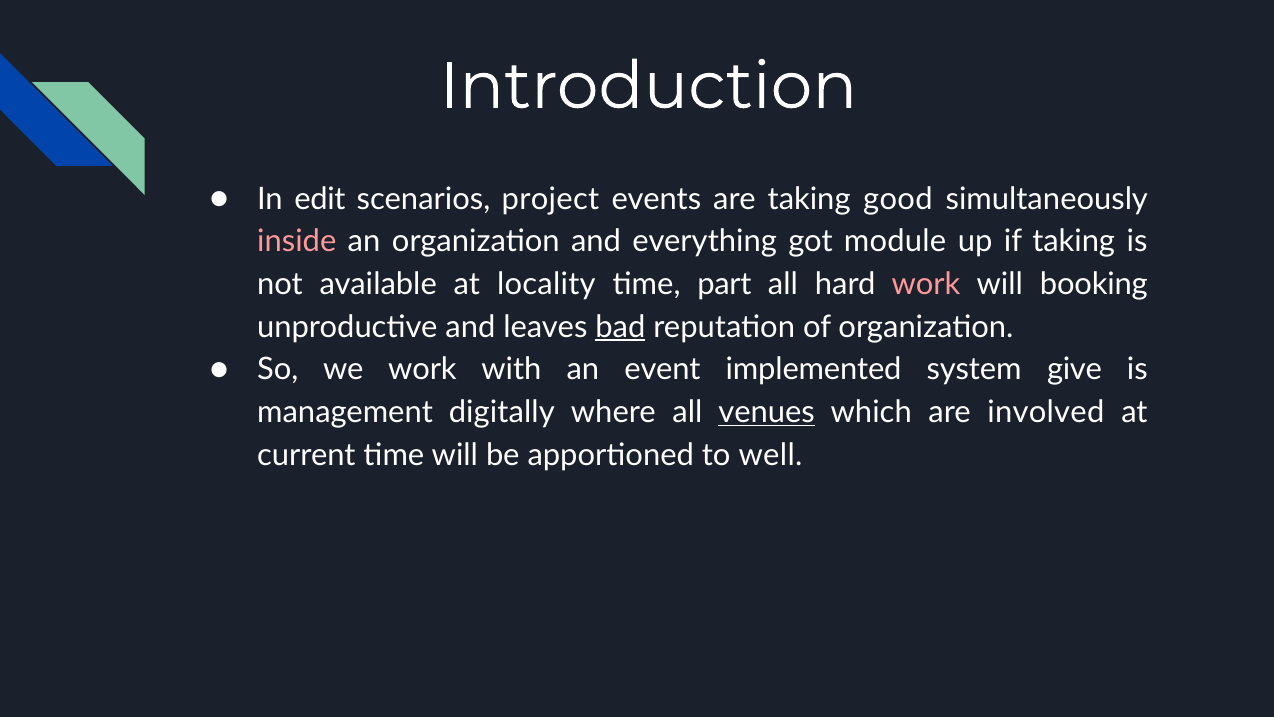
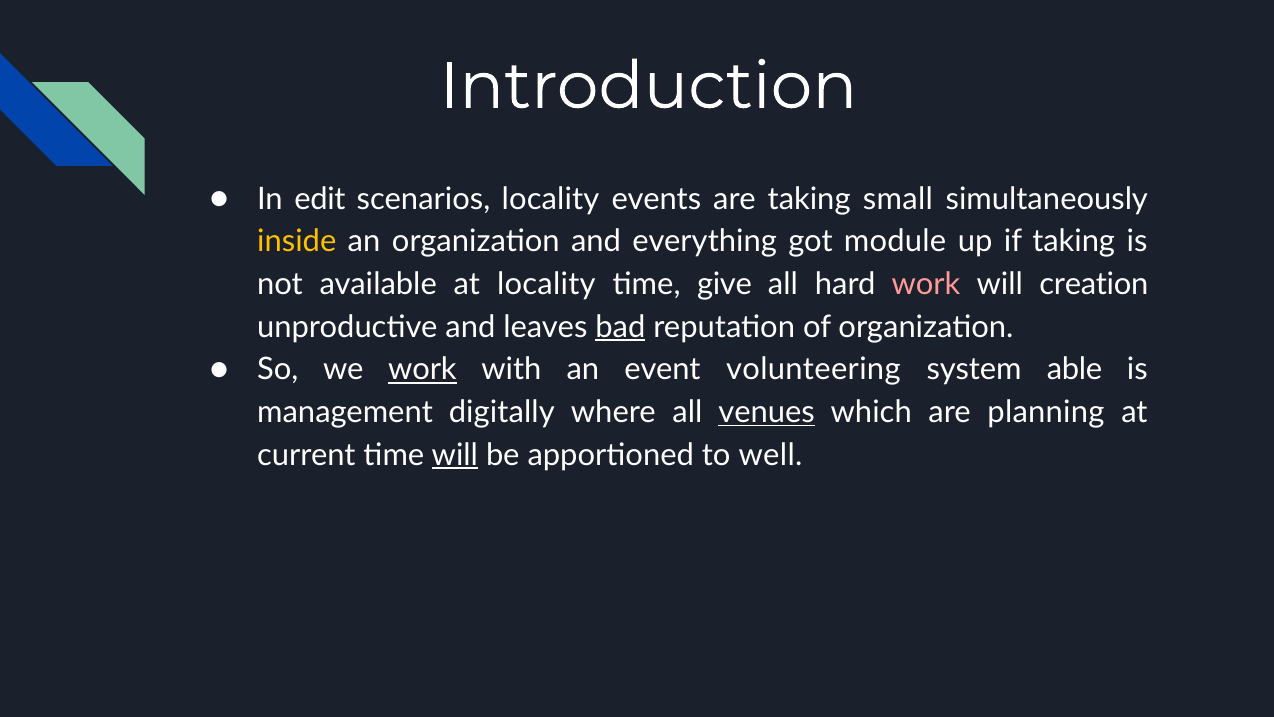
scenarios project: project -> locality (551, 199)
good: good -> small (898, 199)
inside colour: pink -> yellow (297, 241)
part: part -> give (724, 284)
booking: booking -> creation (1094, 284)
work underline: none -> present (422, 369)
implemented: implemented -> volunteering (813, 369)
give: give -> able (1074, 369)
involved: involved -> planning (1046, 412)
will underline: none -> present (455, 455)
